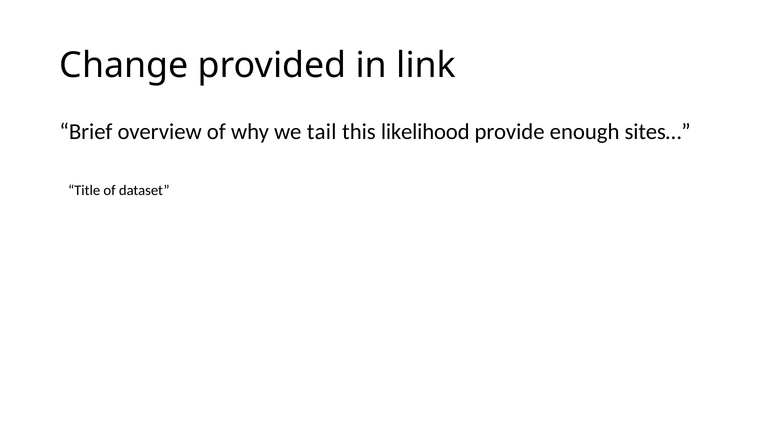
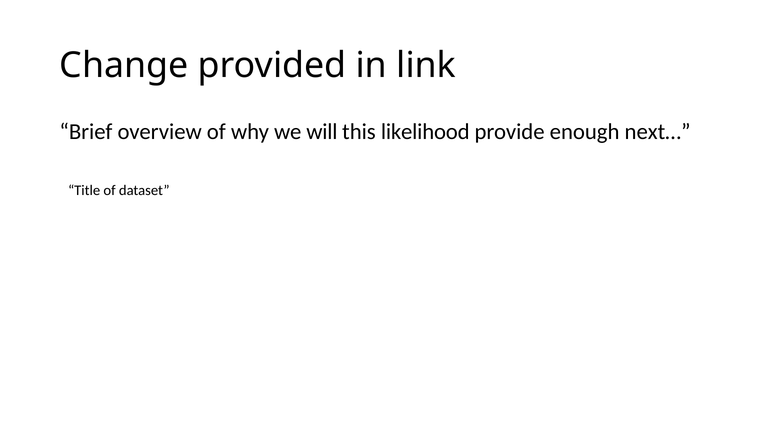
tail: tail -> will (322, 132)
sites…: sites… -> next… (658, 132)
